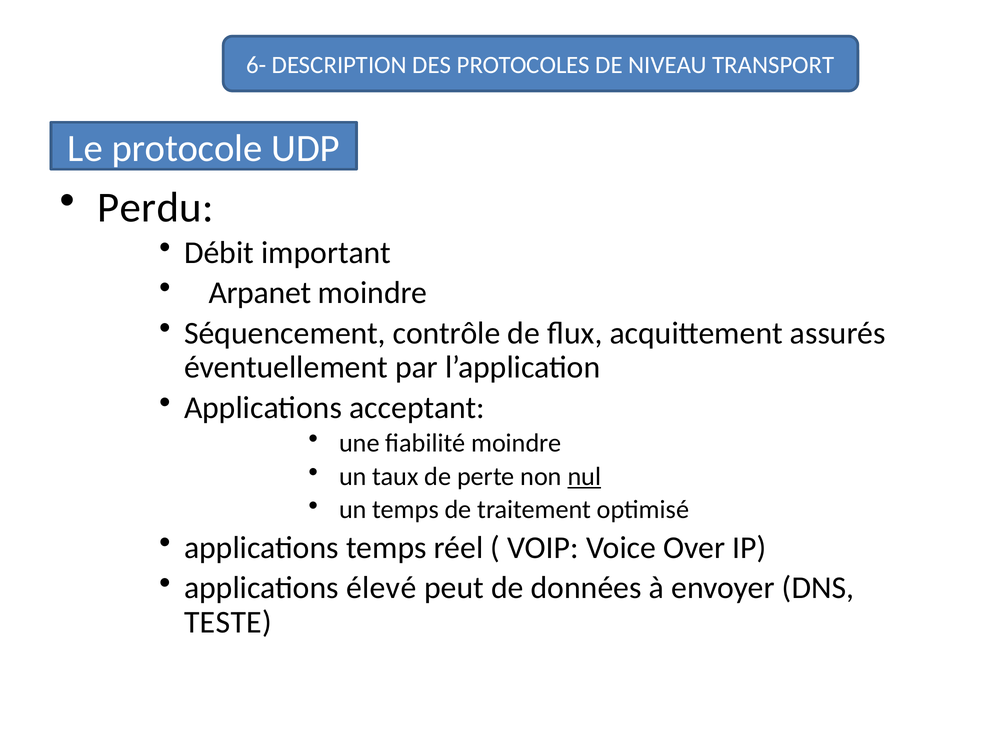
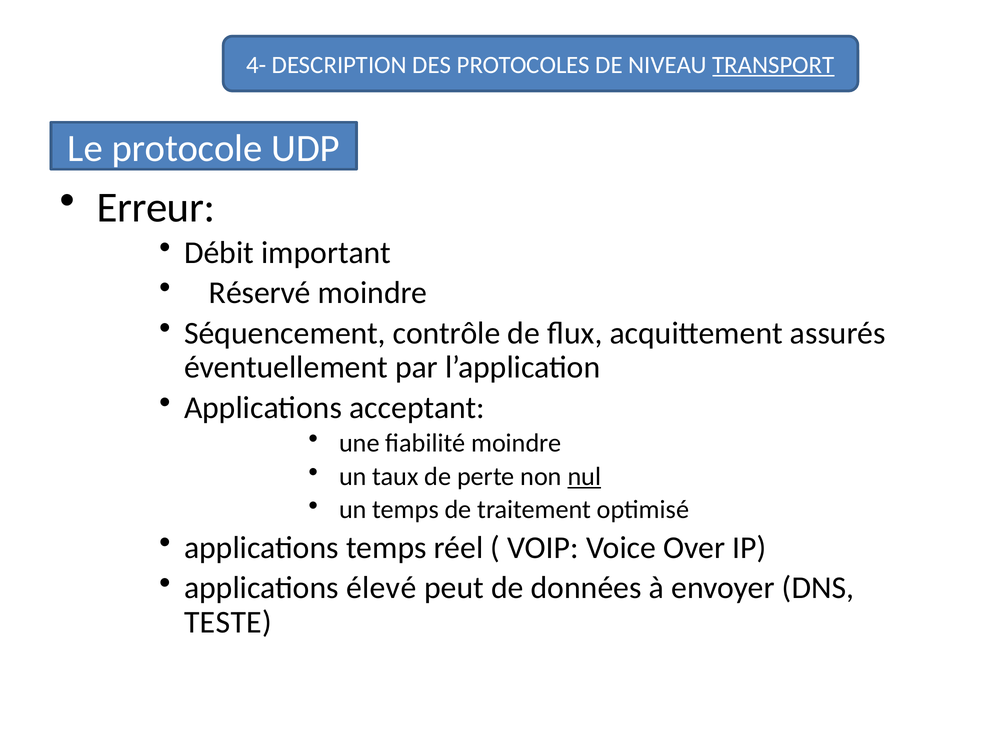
6-: 6- -> 4- (256, 65)
TRANSPORT underline: none -> present (773, 65)
Perdu: Perdu -> Erreur (156, 208)
Arpanet: Arpanet -> Réservé (260, 293)
